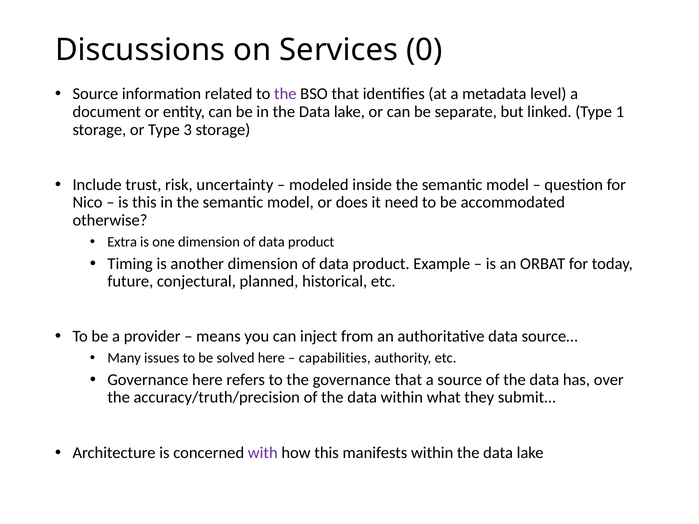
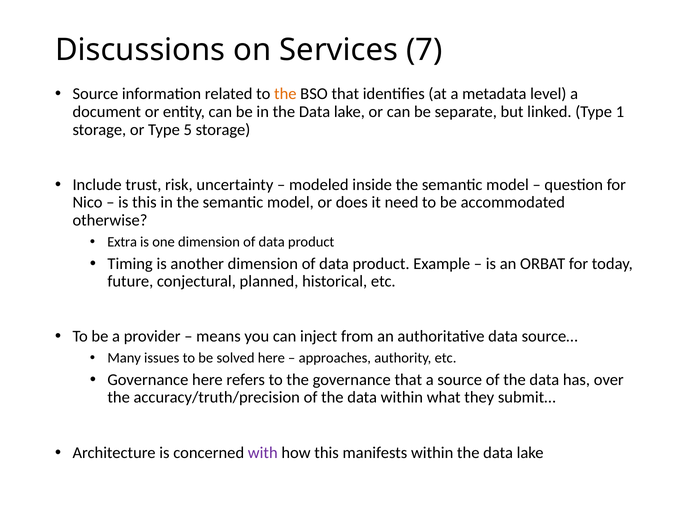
0: 0 -> 7 (424, 50)
the colour: purple -> orange (285, 94)
3: 3 -> 5 (188, 130)
capabilities: capabilities -> approaches (335, 358)
